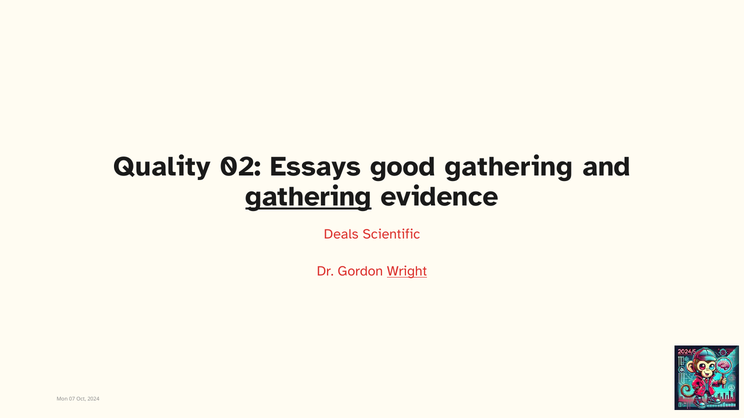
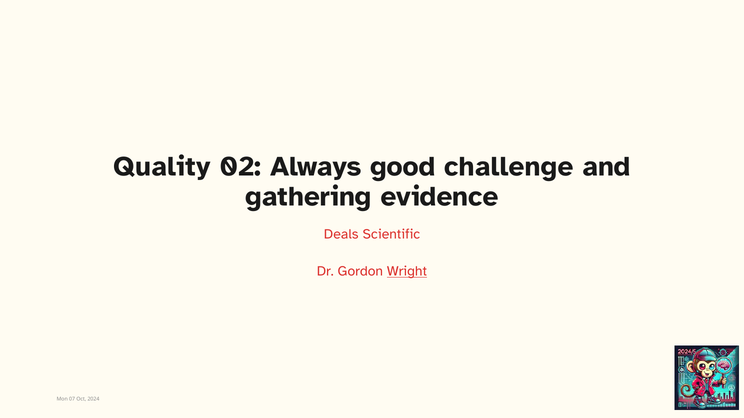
Essays: Essays -> Always (316, 167)
good gathering: gathering -> challenge (509, 167)
gathering underline: present -> none (309, 197)
